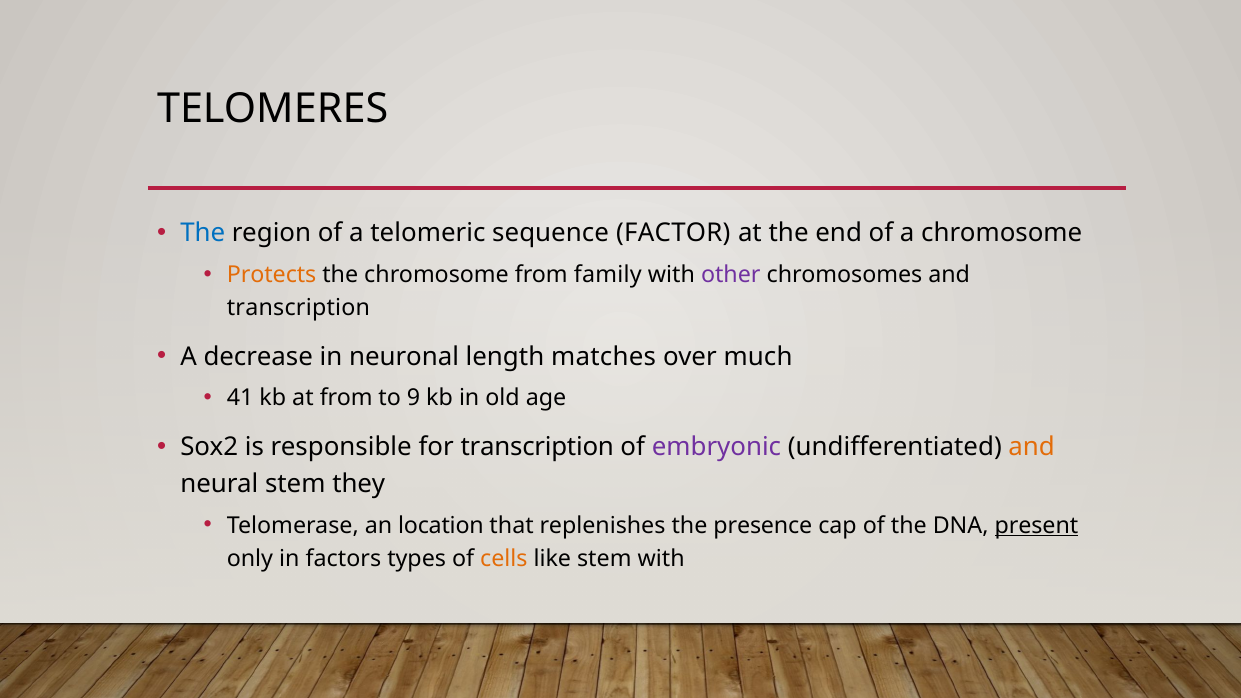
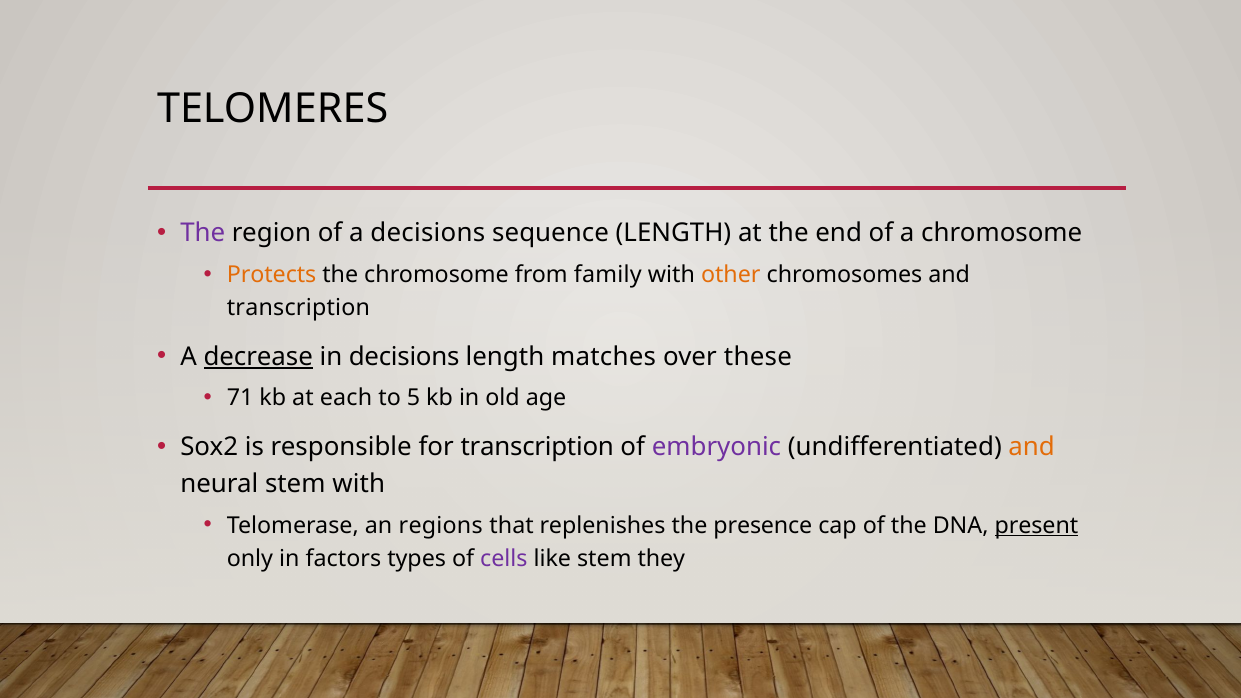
The colour: blue -> purple (203, 233)
a telomeric: telomeric -> decisions (428, 233)
sequence FACTOR: FACTOR -> LENGTH (673, 233)
other colour: purple -> orange (731, 275)
decrease underline: none -> present (258, 357)
in neuronal: neuronal -> decisions (404, 357)
much: much -> these (758, 357)
41: 41 -> 71 (240, 398)
at from: from -> each (346, 398)
9: 9 -> 5 (414, 398)
stem they: they -> with (359, 484)
location: location -> regions (441, 526)
cells colour: orange -> purple (504, 559)
stem with: with -> they (661, 559)
